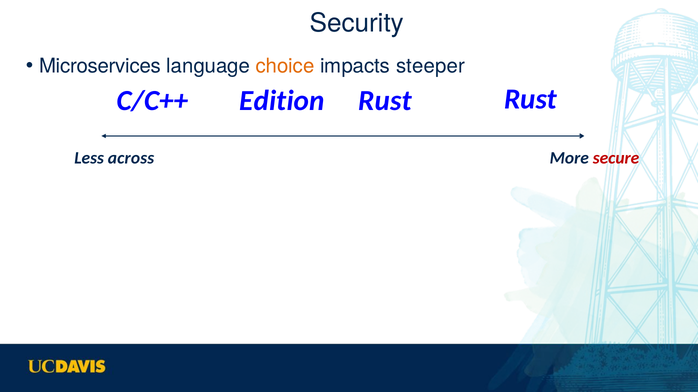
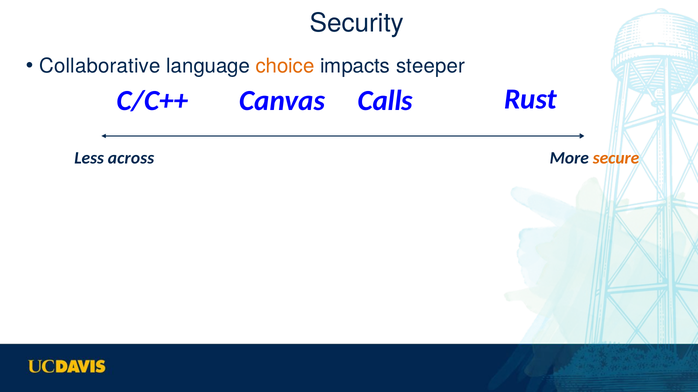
Microservices: Microservices -> Collaborative (100, 66)
Edition: Edition -> Canvas (282, 101)
Rust: Rust -> Calls (385, 101)
secure colour: red -> orange (616, 158)
